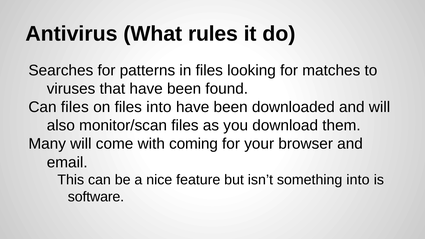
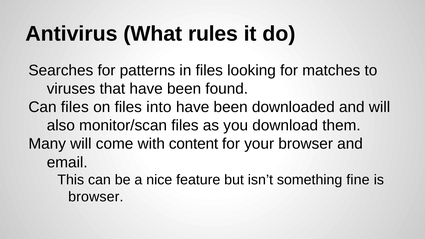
coming: coming -> content (194, 144)
something into: into -> fine (358, 180)
software: software -> browser (96, 197)
